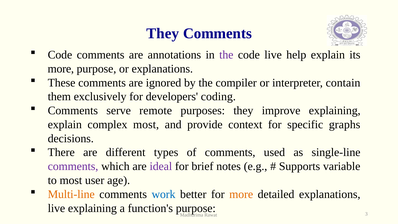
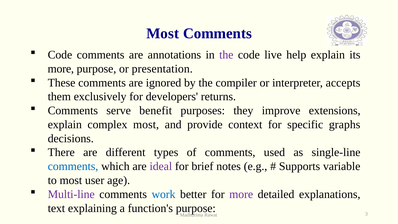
They: They -> Most (163, 33)
or explanations: explanations -> presentation (162, 69)
contain: contain -> accepts (343, 83)
coding: coding -> returns (218, 97)
remote: remote -> benefit (156, 111)
improve explaining: explaining -> extensions (335, 111)
comments colour: purple -> blue (73, 166)
Multi-line colour: orange -> purple (71, 194)
more colour: orange -> purple (241, 194)
live: live -> text (56, 208)
